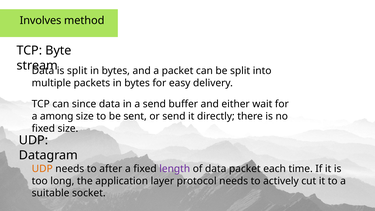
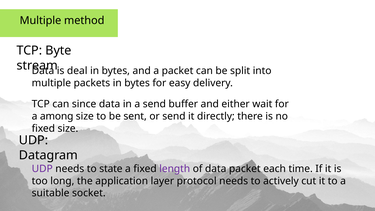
Involves: Involves -> Multiple (40, 21)
is split: split -> deal (77, 71)
UDP colour: orange -> purple (42, 169)
after: after -> state (111, 169)
